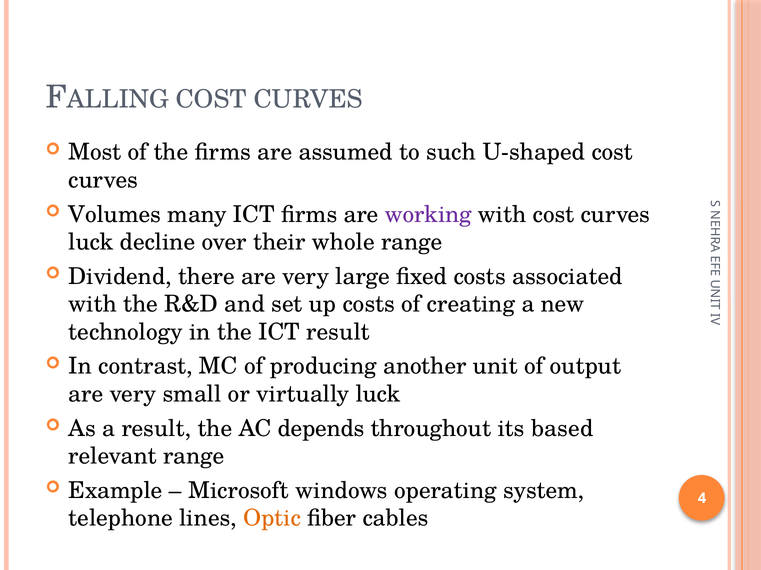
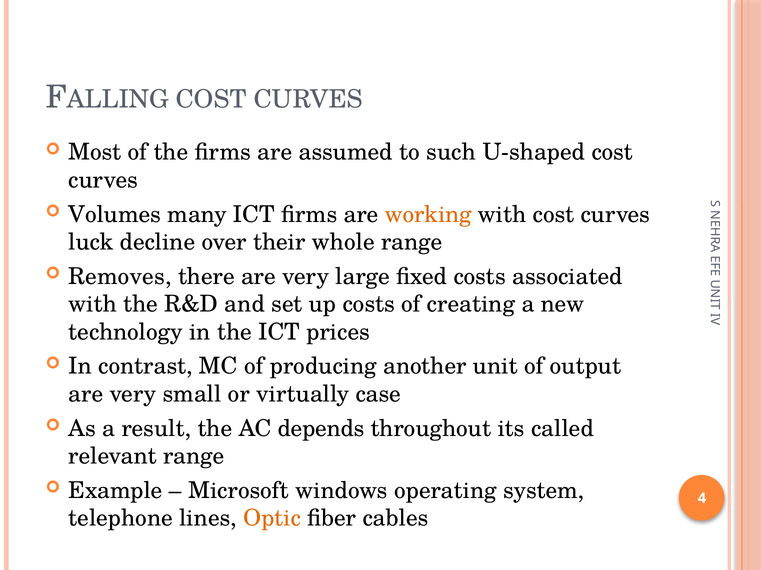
working colour: purple -> orange (428, 215)
Dividend: Dividend -> Removes (120, 277)
ICT result: result -> prices (338, 333)
virtually luck: luck -> case (378, 395)
based: based -> called (563, 429)
